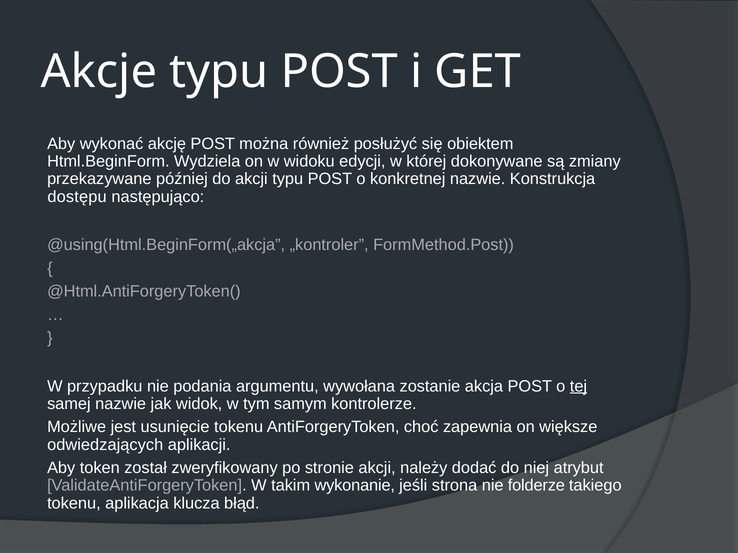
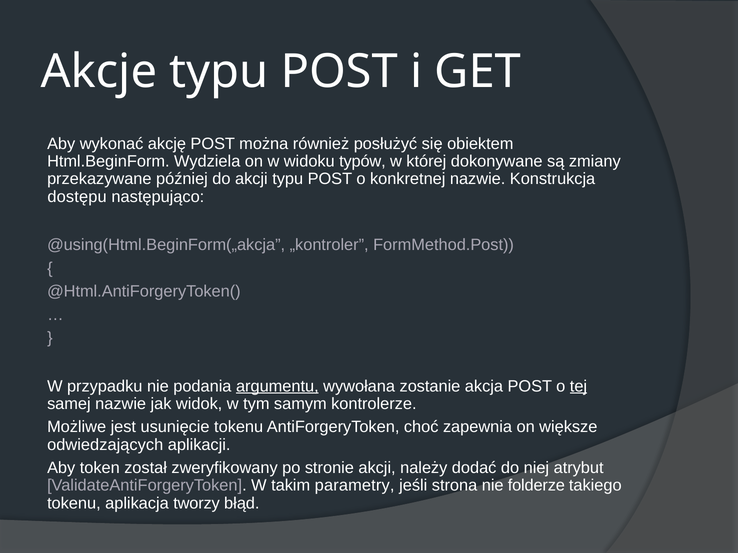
edycji: edycji -> typów (362, 161)
argumentu underline: none -> present (277, 387)
wykonanie: wykonanie -> parametry (355, 486)
klucza: klucza -> tworzy (197, 504)
